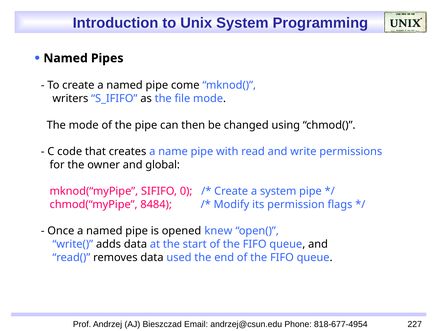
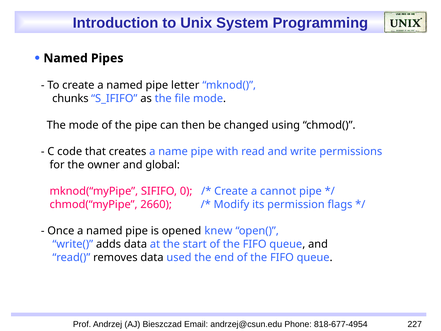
come: come -> letter (185, 85)
writers: writers -> chunks (70, 99)
a system: system -> cannot (278, 191)
8484: 8484 -> 2660 (156, 204)
